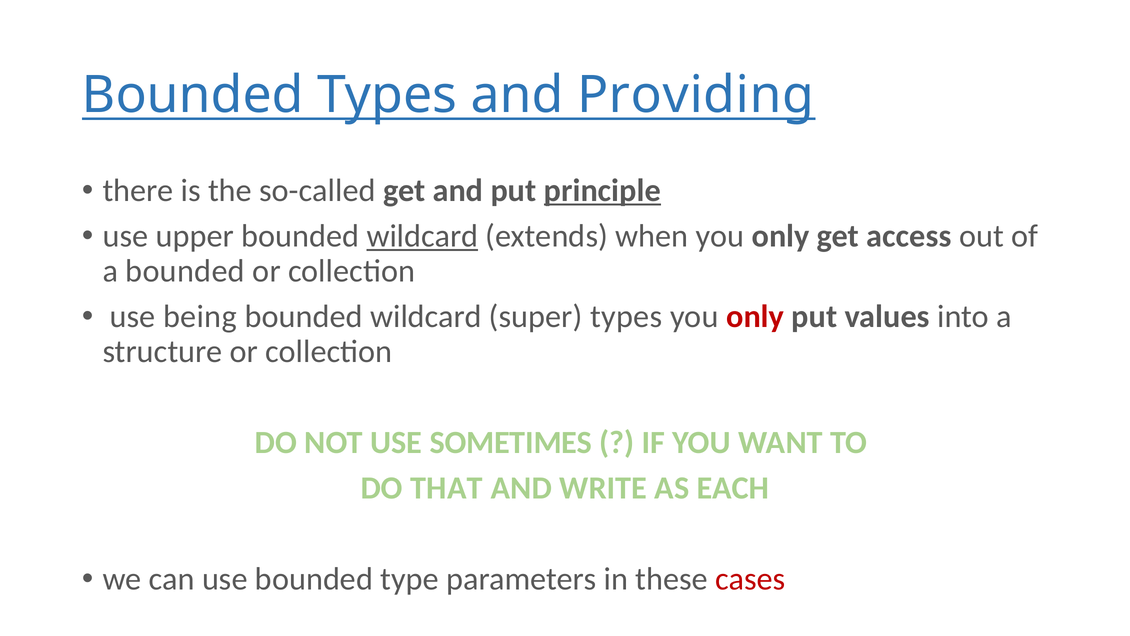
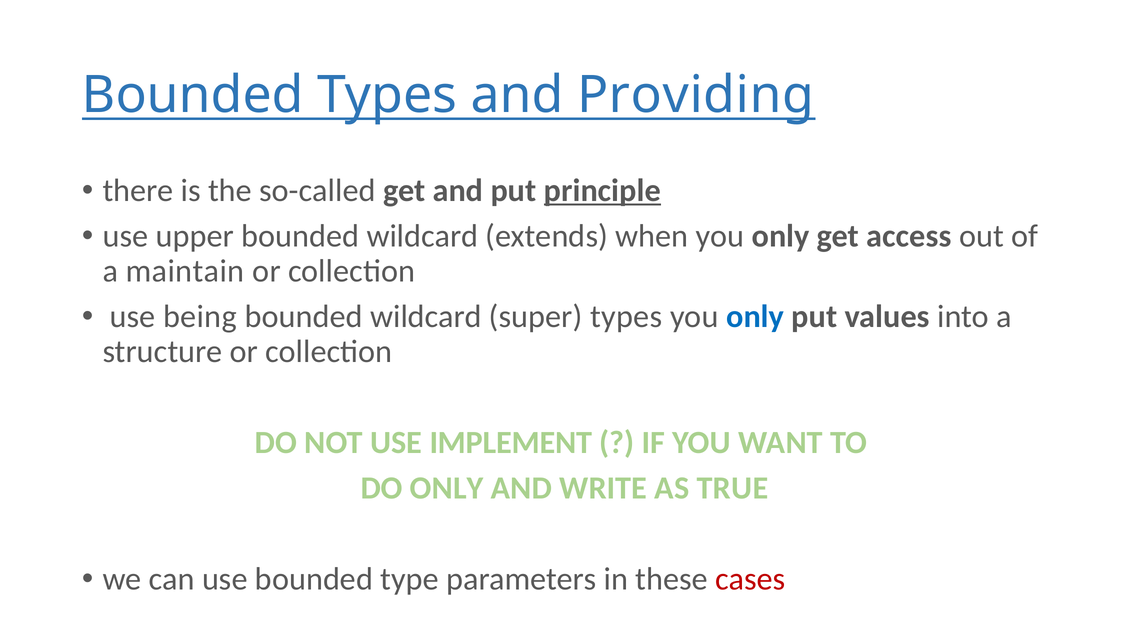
wildcard underline: present -> none (422, 236)
a bounded: bounded -> maintain (185, 271)
only colour: red -> blue (755, 317)
SOMETIMES: SOMETIMES -> IMPLEMENT (511, 442)
DO THAT: THAT -> ONLY (447, 488)
EACH: EACH -> TRUE (733, 488)
